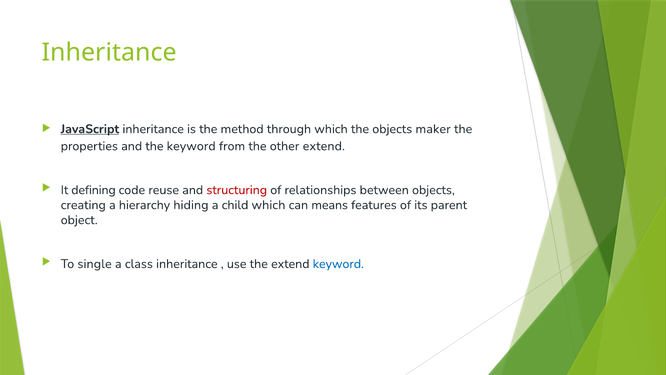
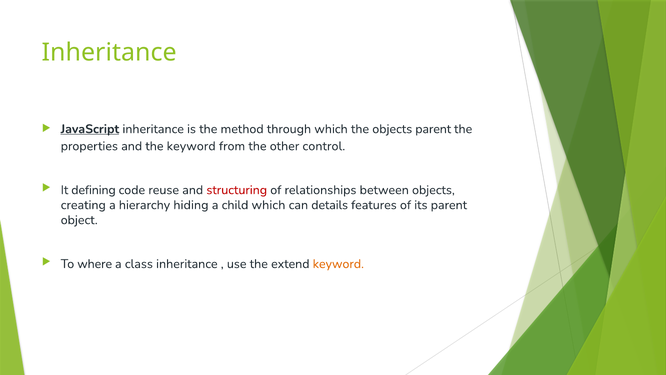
objects maker: maker -> parent (433, 129)
other extend: extend -> control (324, 146)
means: means -> details (330, 205)
single: single -> where (95, 264)
keyword colour: blue -> orange (338, 264)
